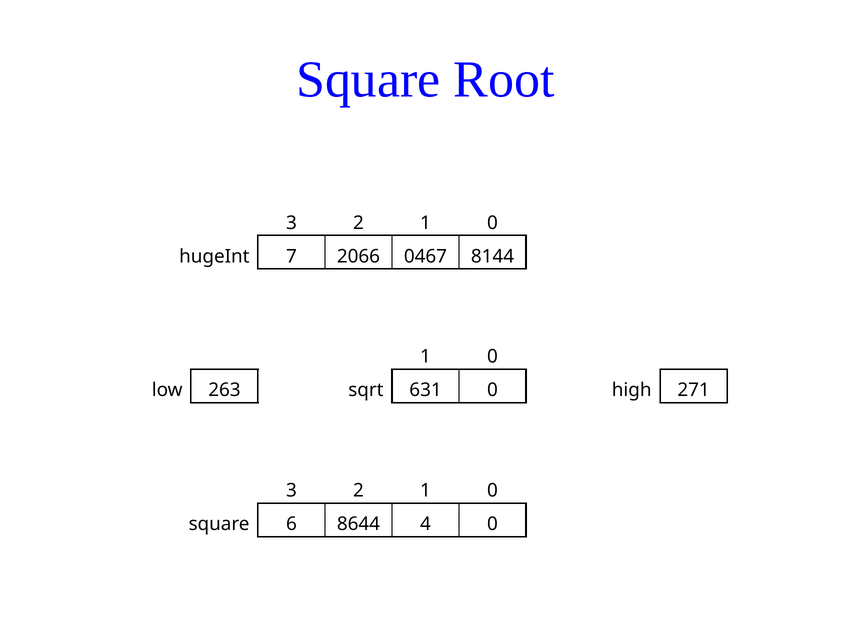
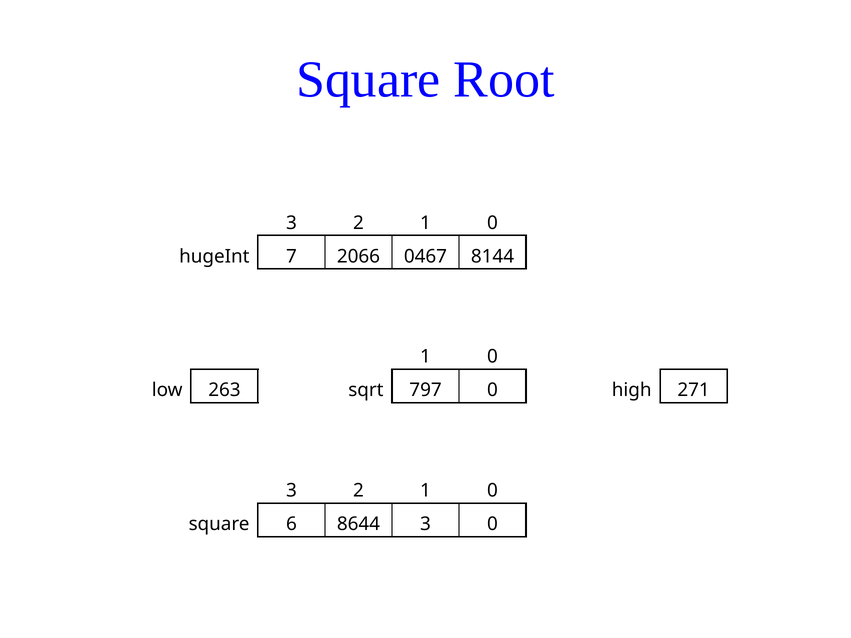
631: 631 -> 797 (426, 390)
8644 4: 4 -> 3 (426, 524)
